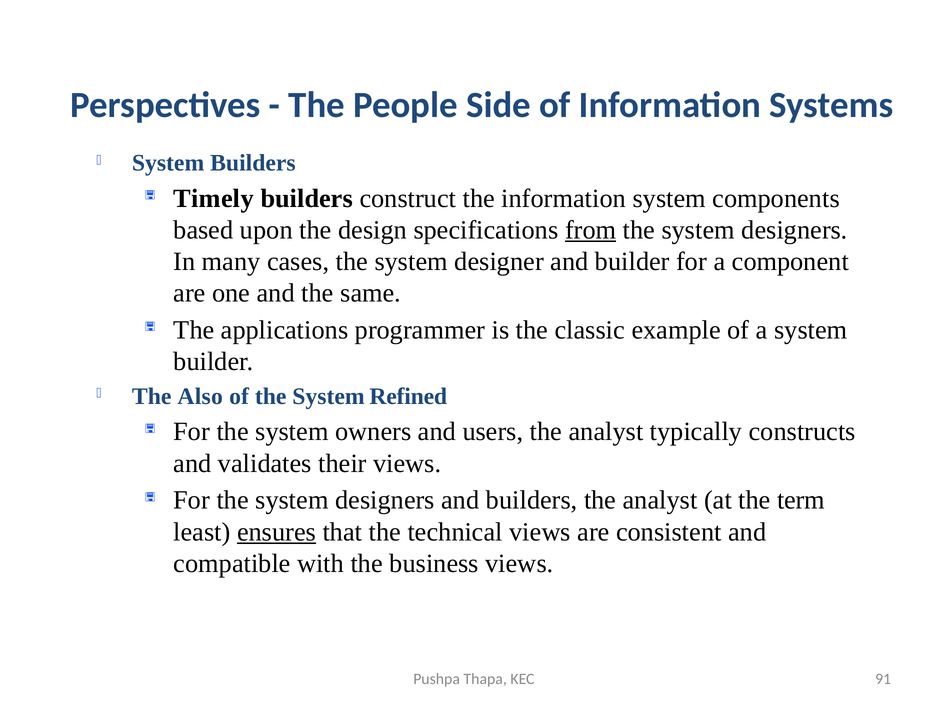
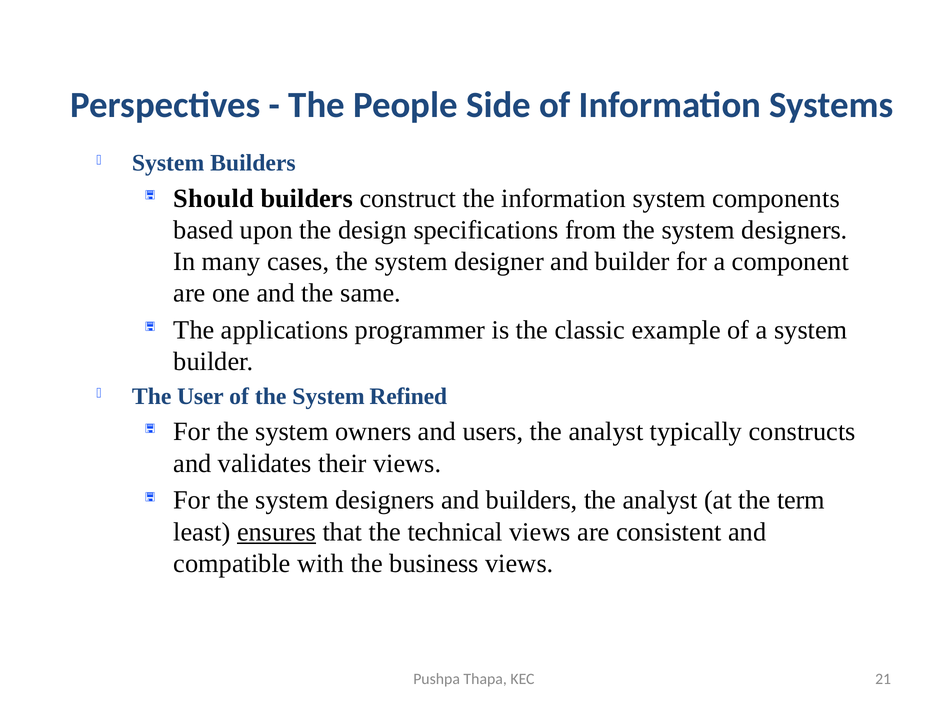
Timely: Timely -> Should (214, 198)
from underline: present -> none (591, 230)
Also: Also -> User (200, 396)
91: 91 -> 21 (883, 679)
